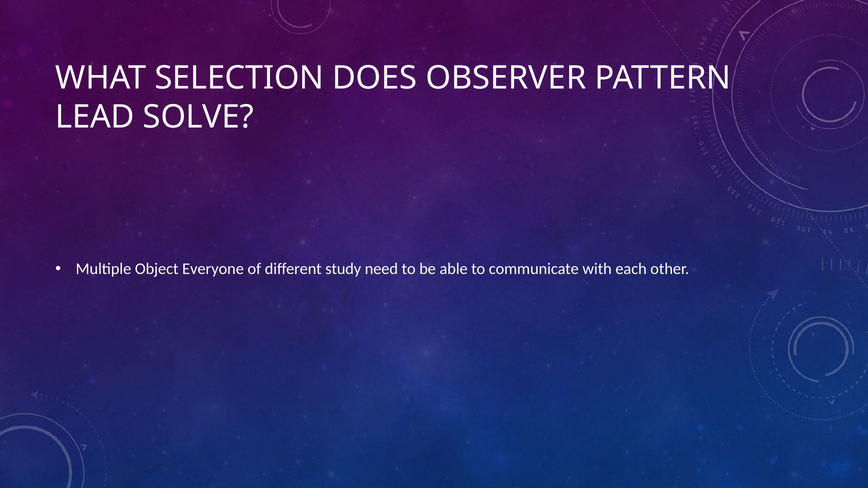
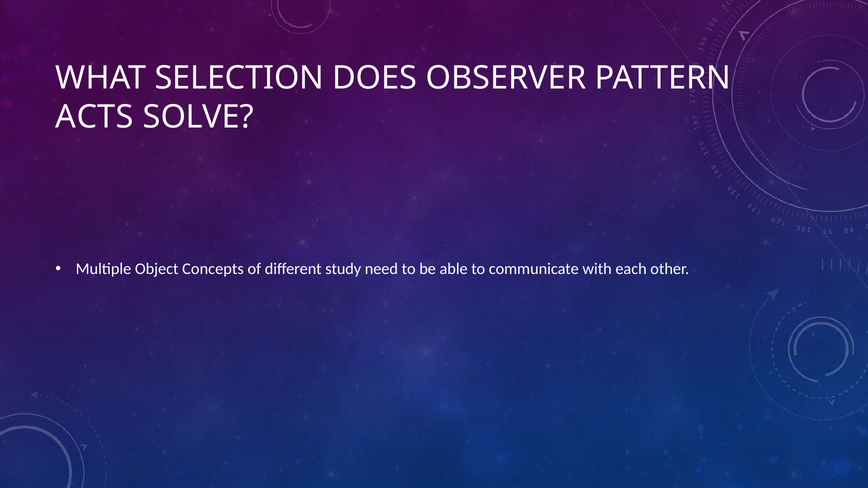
LEAD: LEAD -> ACTS (95, 117)
Everyone: Everyone -> Concepts (213, 269)
